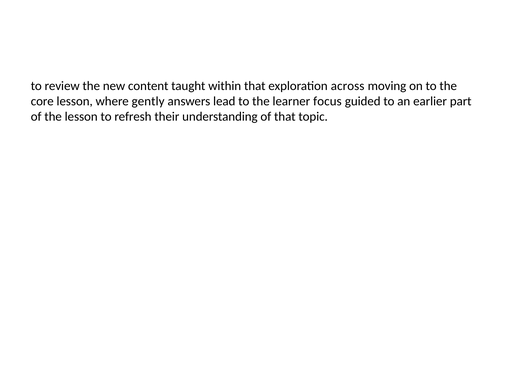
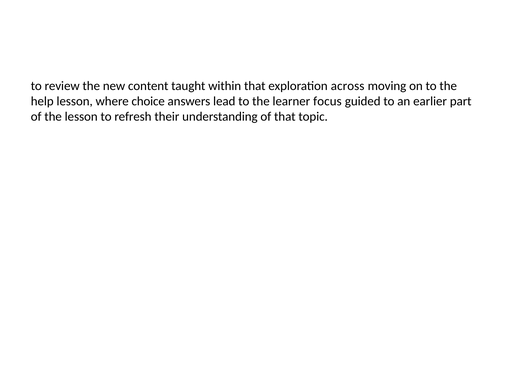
core: core -> help (42, 101)
gently: gently -> choice (148, 101)
